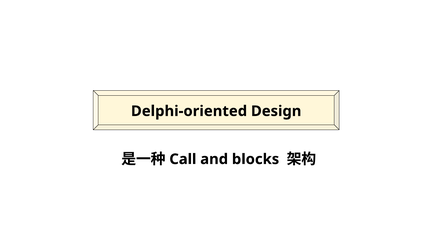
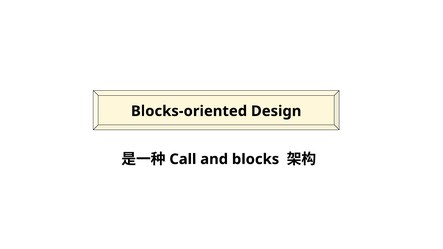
Delphi-oriented: Delphi-oriented -> Blocks-oriented (189, 111)
